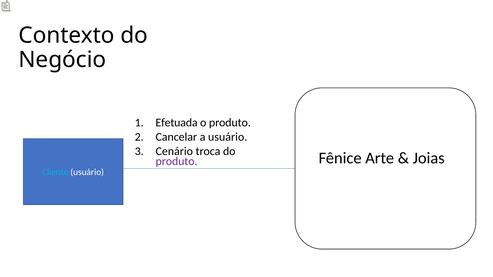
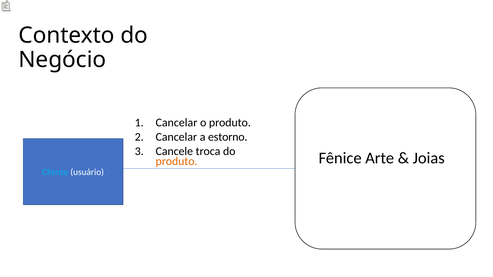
Efetuada: Efetuada -> Cancelar (176, 123)
a usuário: usuário -> estorno (228, 137)
Cenário: Cenário -> Cancele (174, 151)
produto colour: purple -> orange (177, 161)
